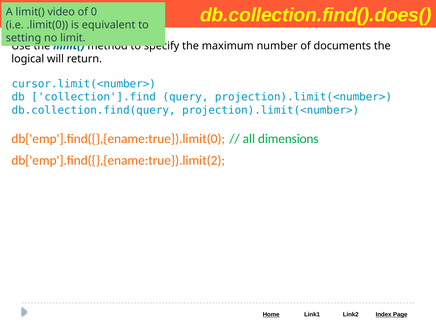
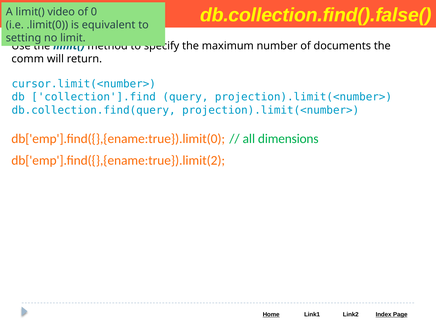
db.collection.find().does(: db.collection.find().does( -> db.collection.find().false( (316, 15)
logical: logical -> comm (28, 59)
